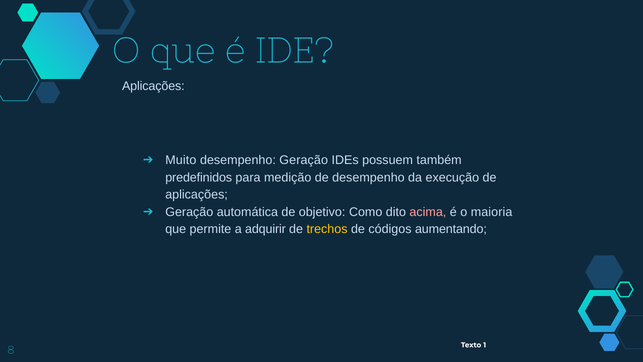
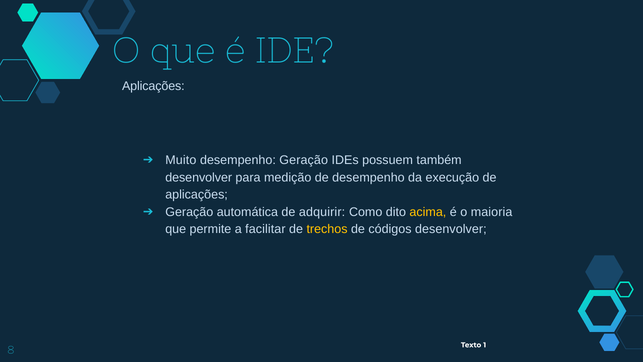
predefinidos: predefinidos -> desenvolver (199, 177)
objetivo: objetivo -> adquirir (322, 212)
acima colour: pink -> yellow (428, 212)
adquirir: adquirir -> facilitar (265, 229)
códigos aumentando: aumentando -> desenvolver (451, 229)
